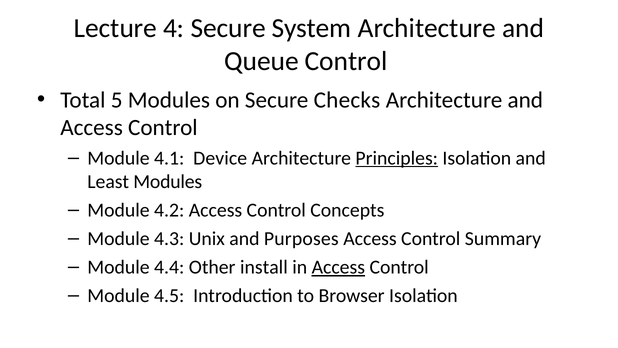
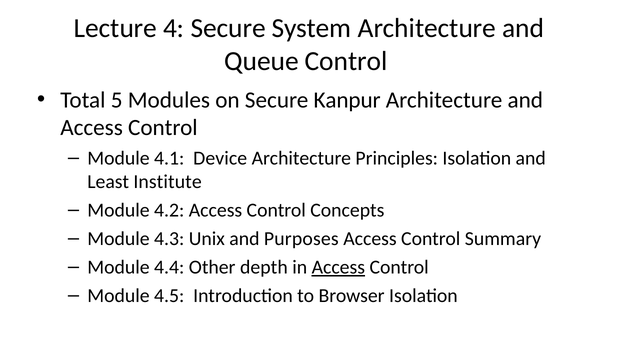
Checks: Checks -> Kanpur (347, 100)
Principles underline: present -> none (397, 158)
Least Modules: Modules -> Institute (168, 182)
install: install -> depth (264, 267)
